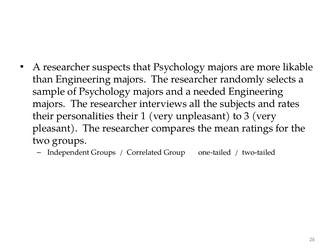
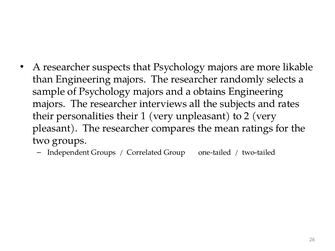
needed: needed -> obtains (210, 92)
3: 3 -> 2 (247, 116)
